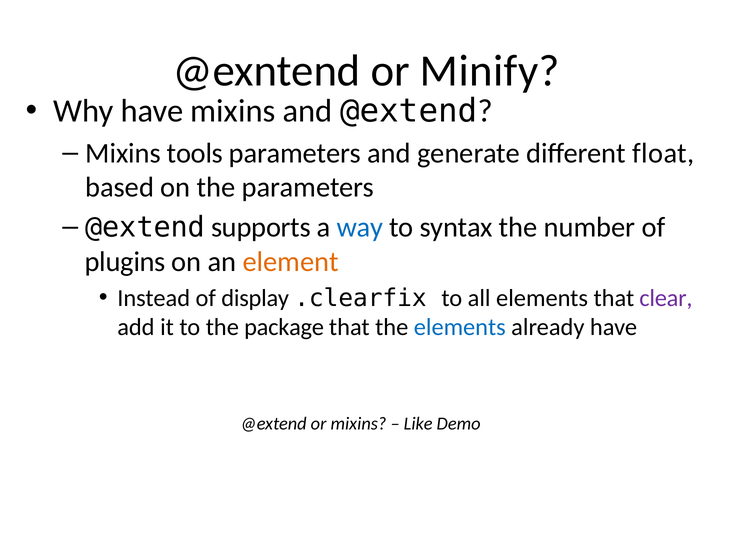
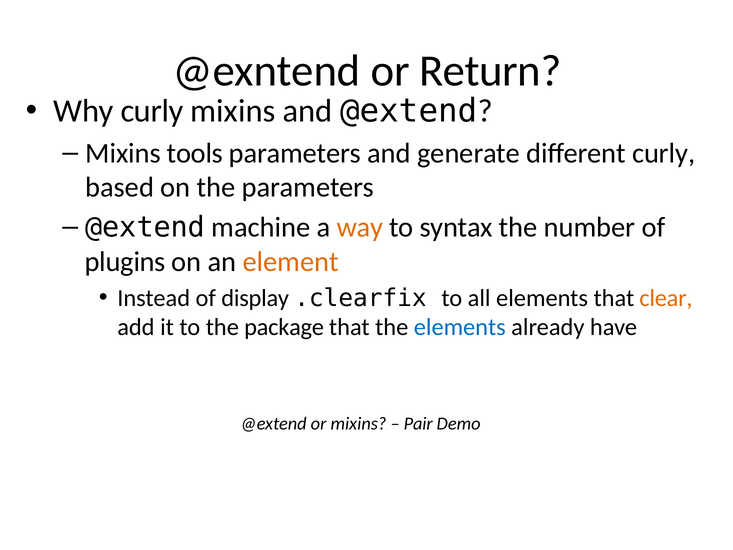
Minify: Minify -> Return (490, 71)
Why have: have -> curly (152, 111)
different float: float -> curly (664, 153)
supports: supports -> machine (261, 227)
way colour: blue -> orange (360, 227)
clear colour: purple -> orange (666, 298)
Like: Like -> Pair (418, 423)
